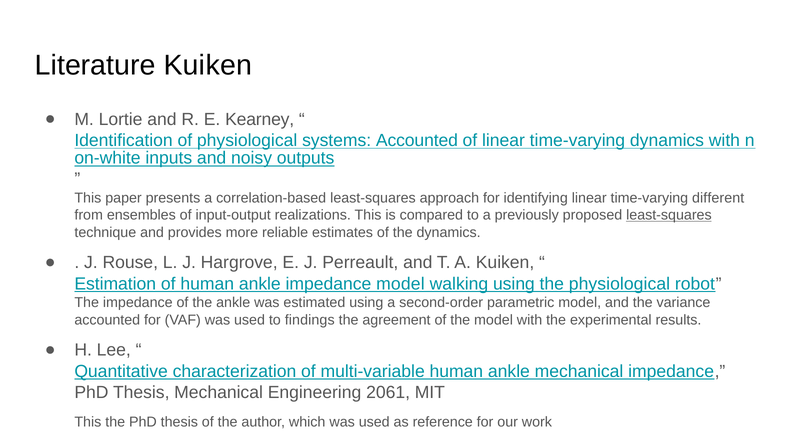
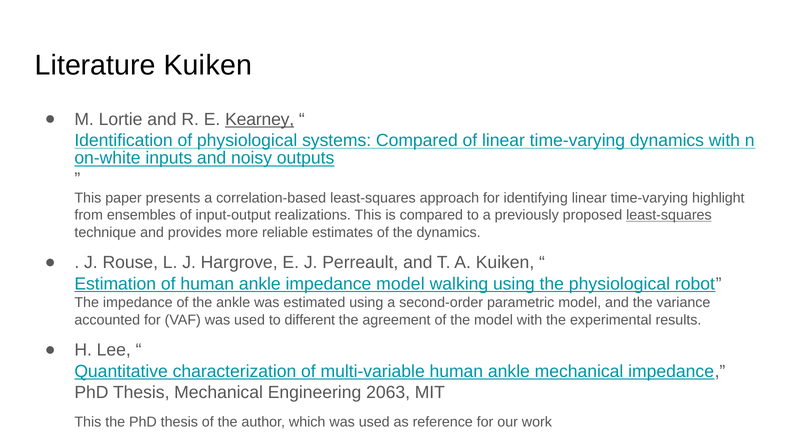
Kearney underline: none -> present (260, 119)
systems Accounted: Accounted -> Compared (417, 140)
different: different -> highlight (718, 198)
findings: findings -> different (310, 320)
2061: 2061 -> 2063 (388, 392)
